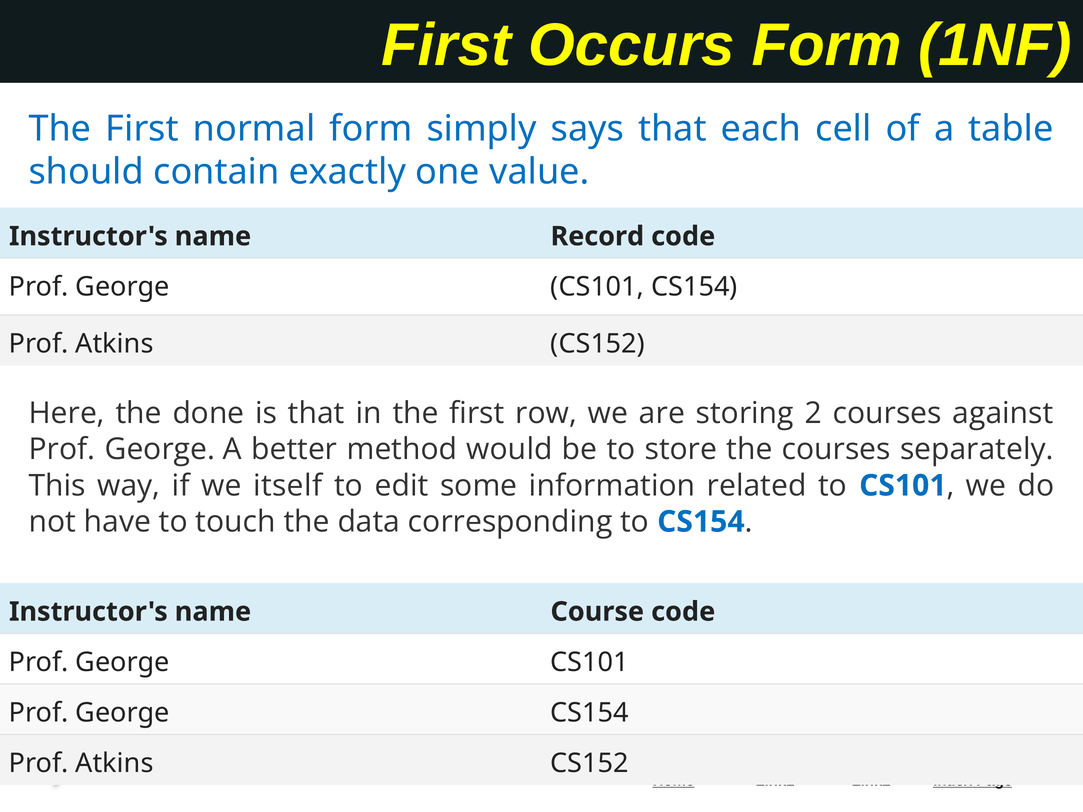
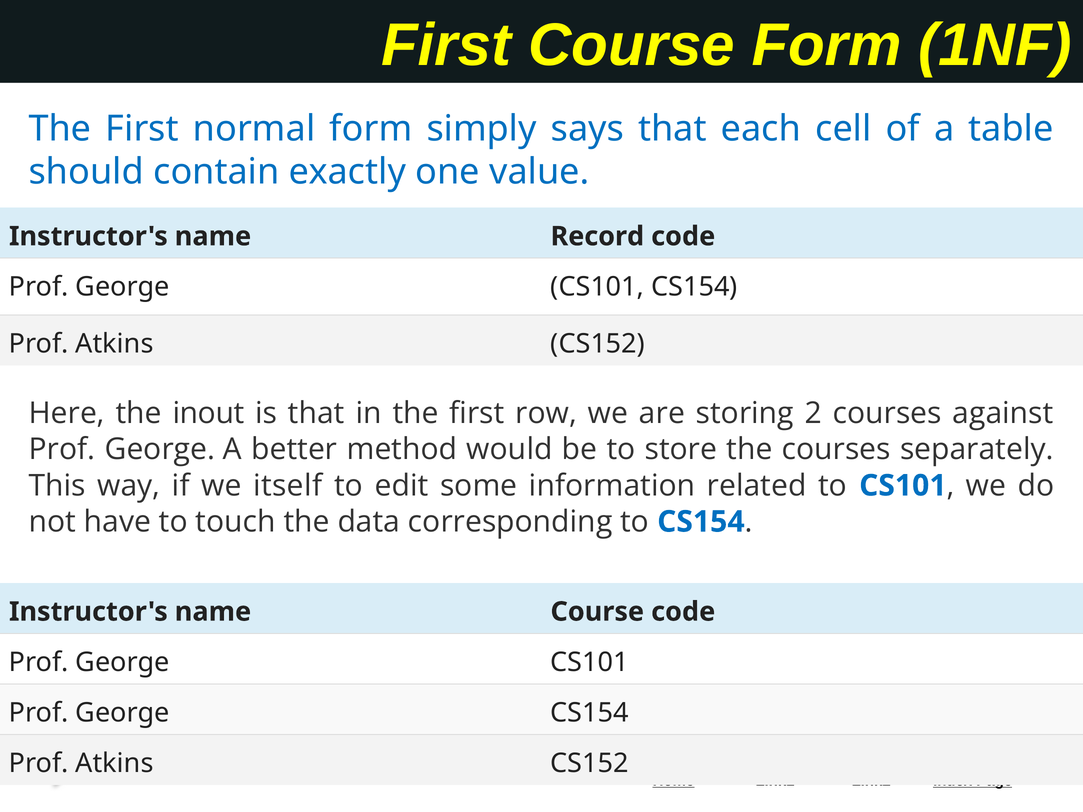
First Occurs: Occurs -> Course (631, 46)
done: done -> inout (209, 414)
